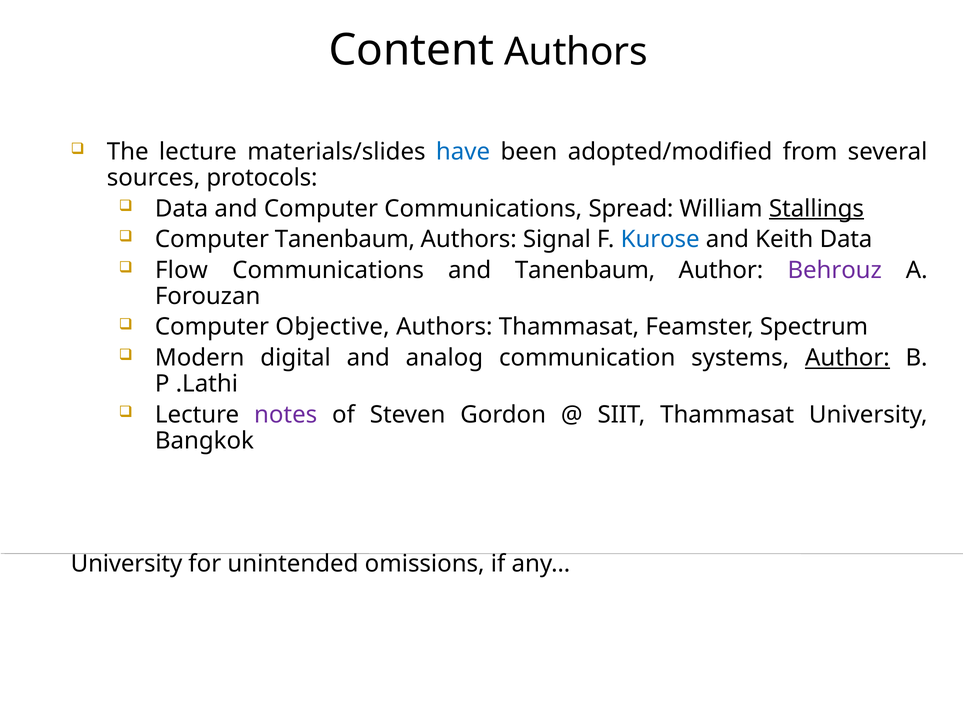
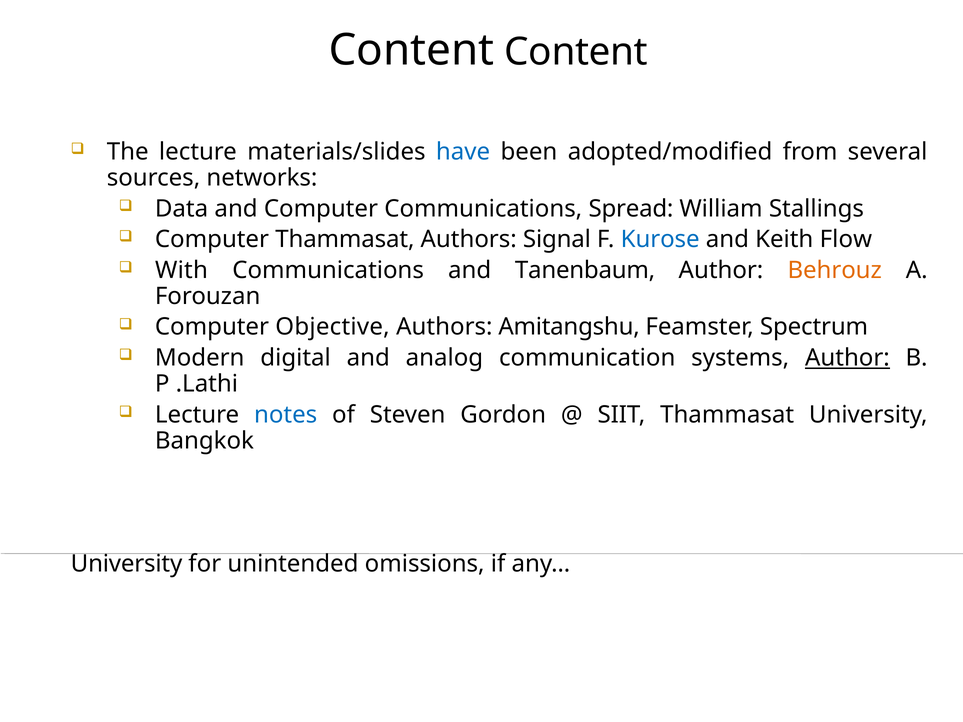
Content Authors: Authors -> Content (576, 52)
protocols: protocols -> networks (262, 178)
Stallings underline: present -> none (816, 209)
Computer Tanenbaum: Tanenbaum -> Thammasat (345, 240)
Keith Data: Data -> Flow (846, 240)
Flow: Flow -> With (181, 270)
Behrouz colour: purple -> orange (835, 270)
Authors Thammasat: Thammasat -> Amitangshu (569, 327)
notes colour: purple -> blue (286, 415)
